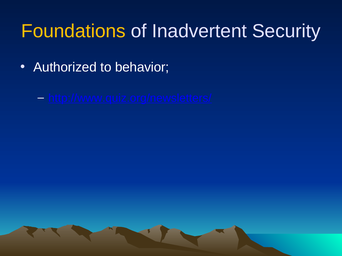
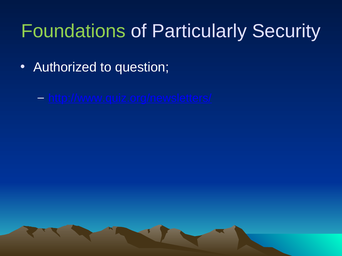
Foundations colour: yellow -> light green (73, 31)
Inadvertent: Inadvertent -> Particularly (199, 31)
behavior: behavior -> question (142, 67)
